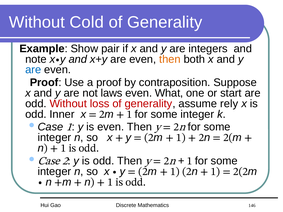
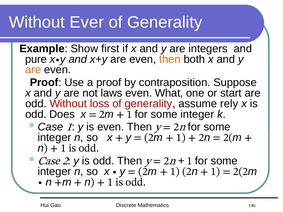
Cold: Cold -> Ever (87, 22)
pair: pair -> first (110, 49)
note: note -> pure (36, 59)
are colour: blue -> orange (33, 70)
Inner: Inner -> Does (62, 114)
